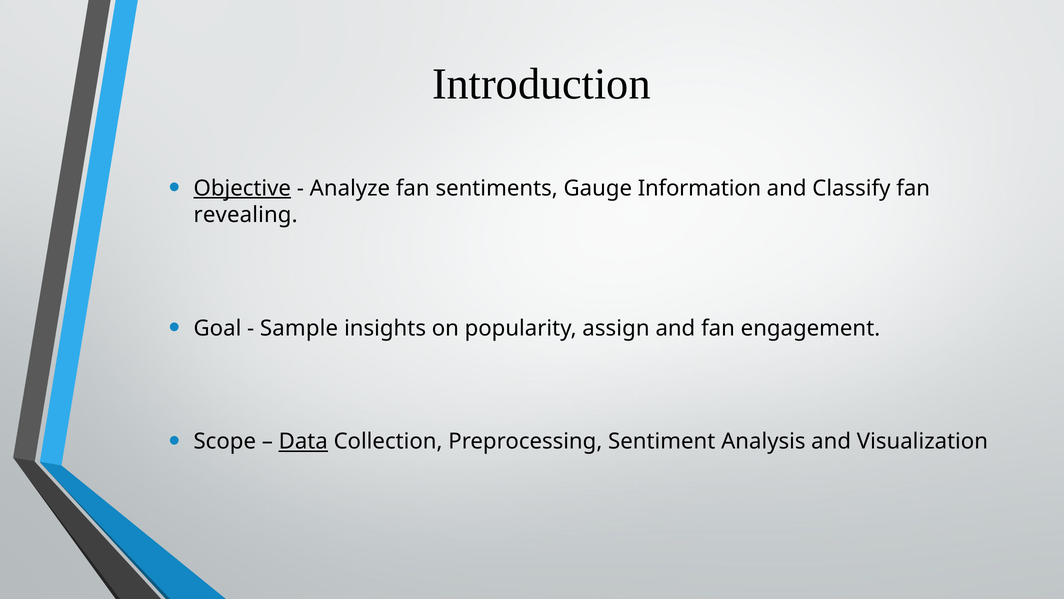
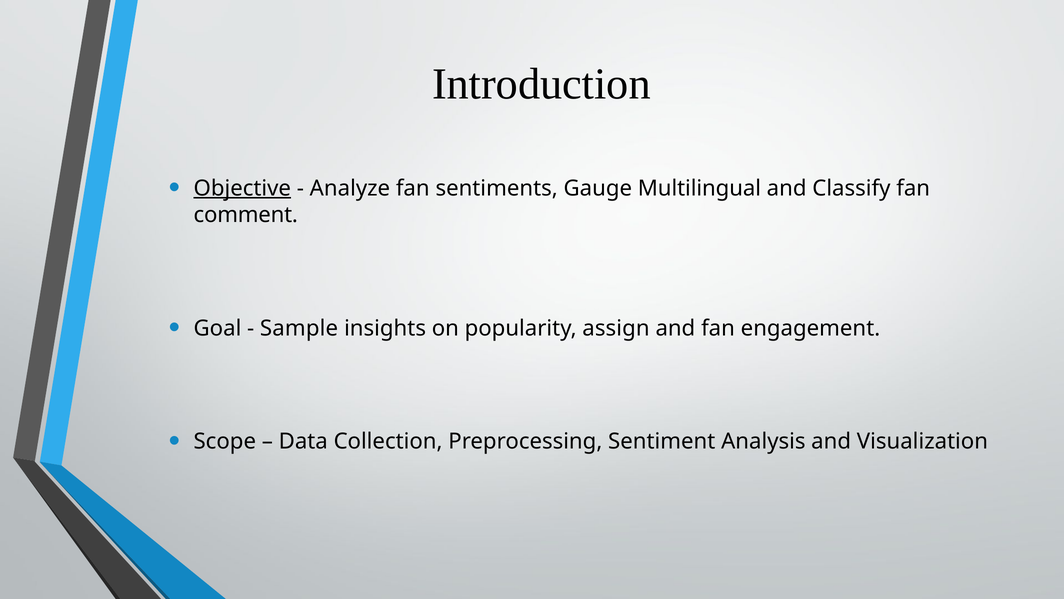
Information: Information -> Multilingual (699, 188)
revealing: revealing -> comment (246, 215)
Data underline: present -> none (303, 441)
